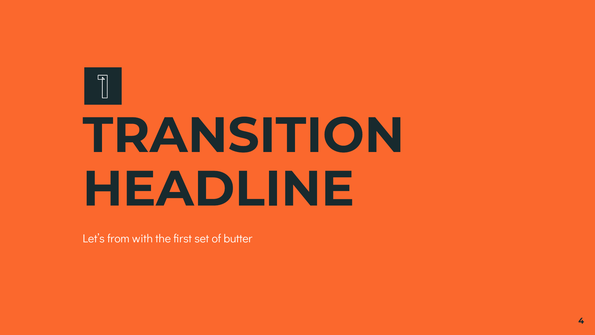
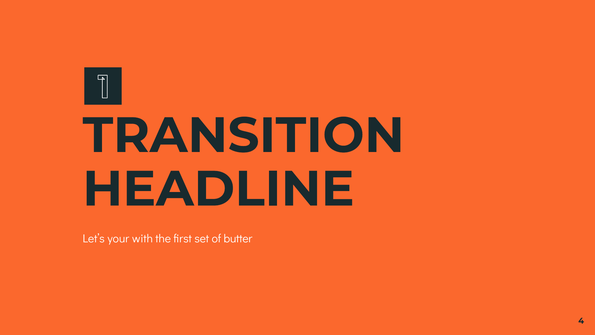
from: from -> your (118, 239)
